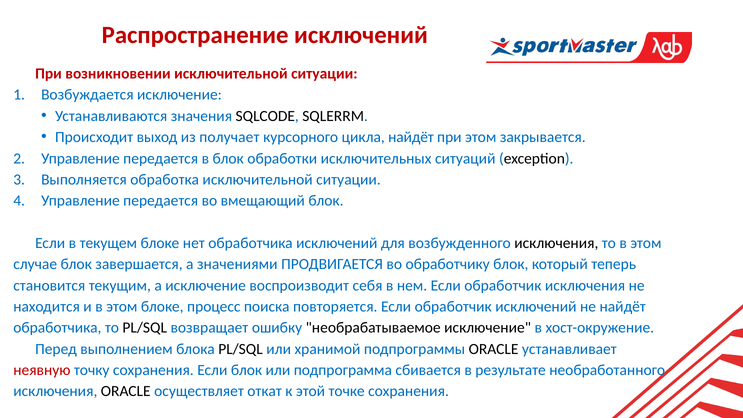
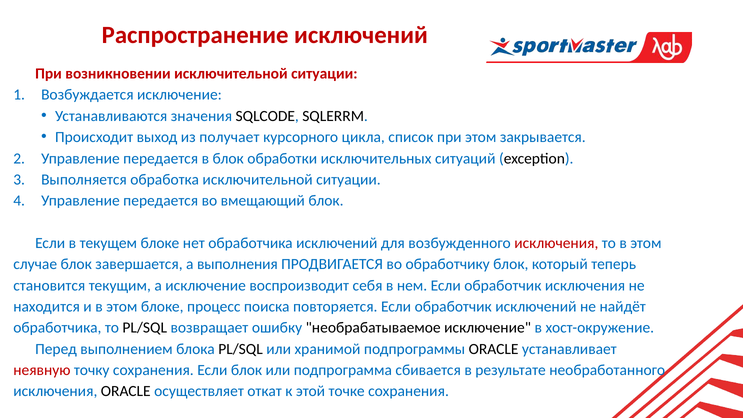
цикла найдёт: найдёт -> список (411, 137)
исключения colour: black -> red (556, 243)
значениями: значениями -> выполнения (237, 264)
